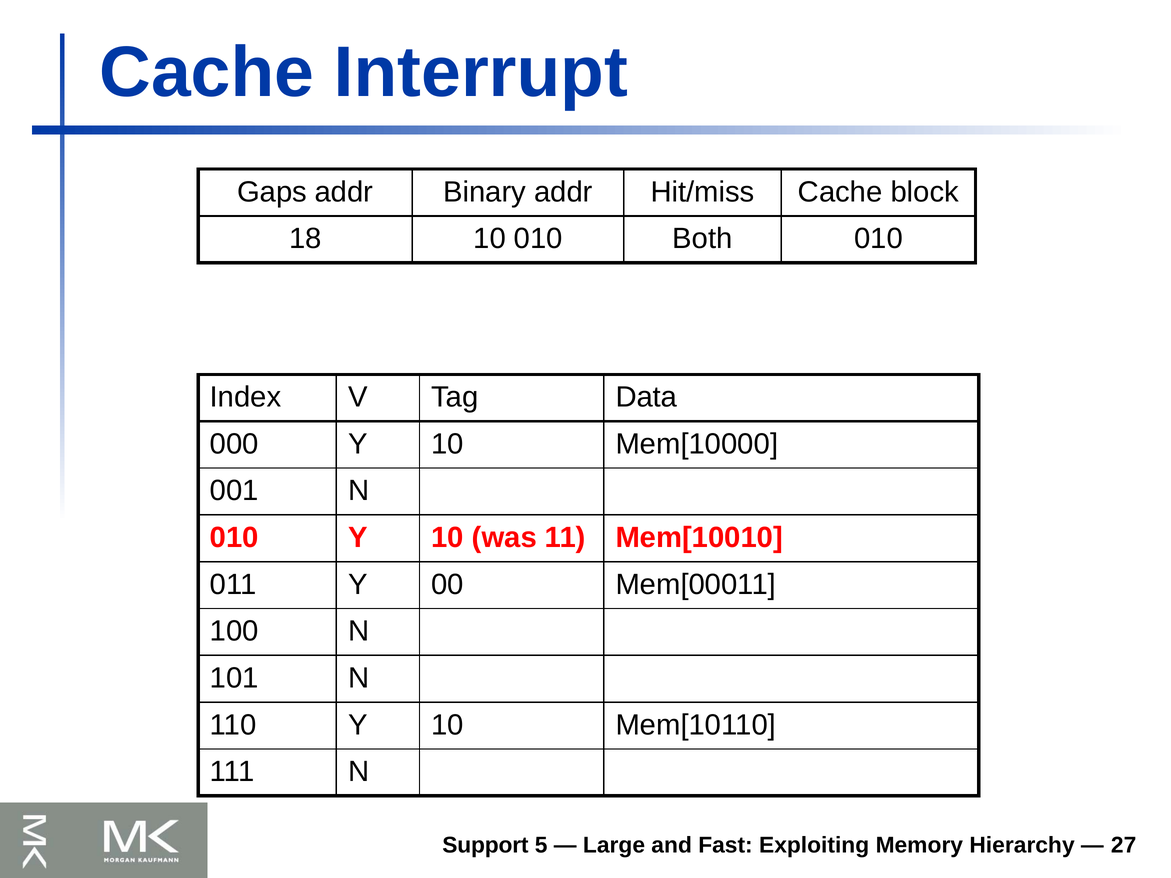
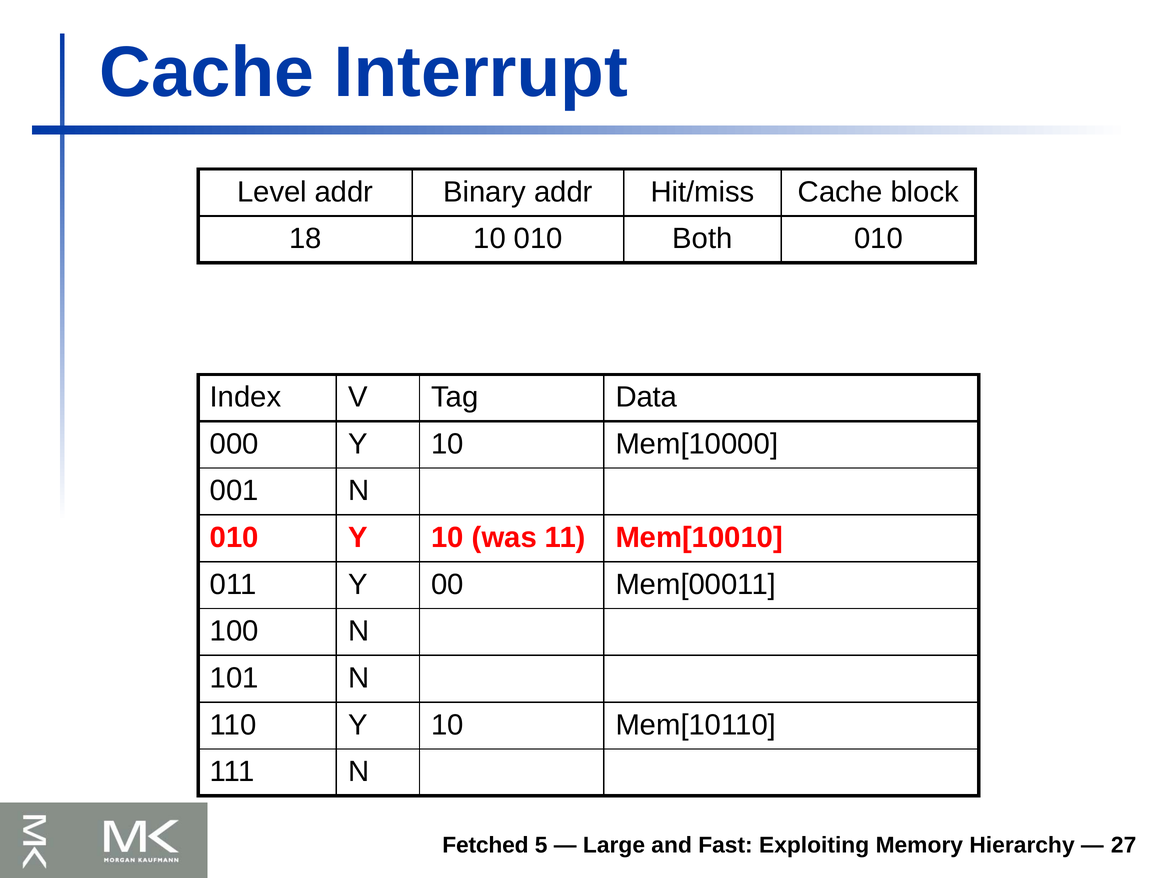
Gaps: Gaps -> Level (272, 192)
Support: Support -> Fetched (485, 845)
